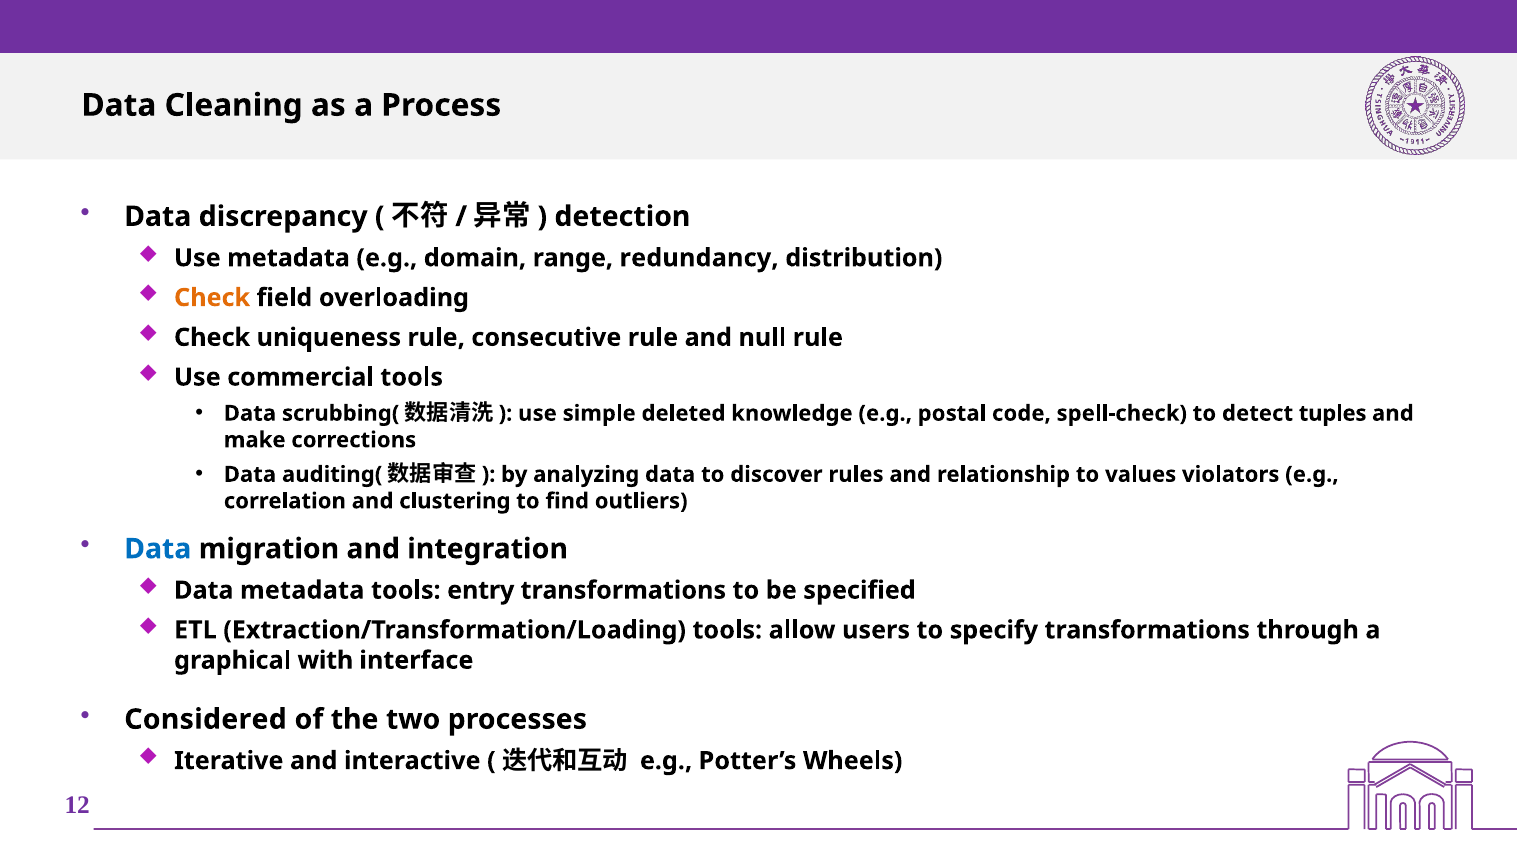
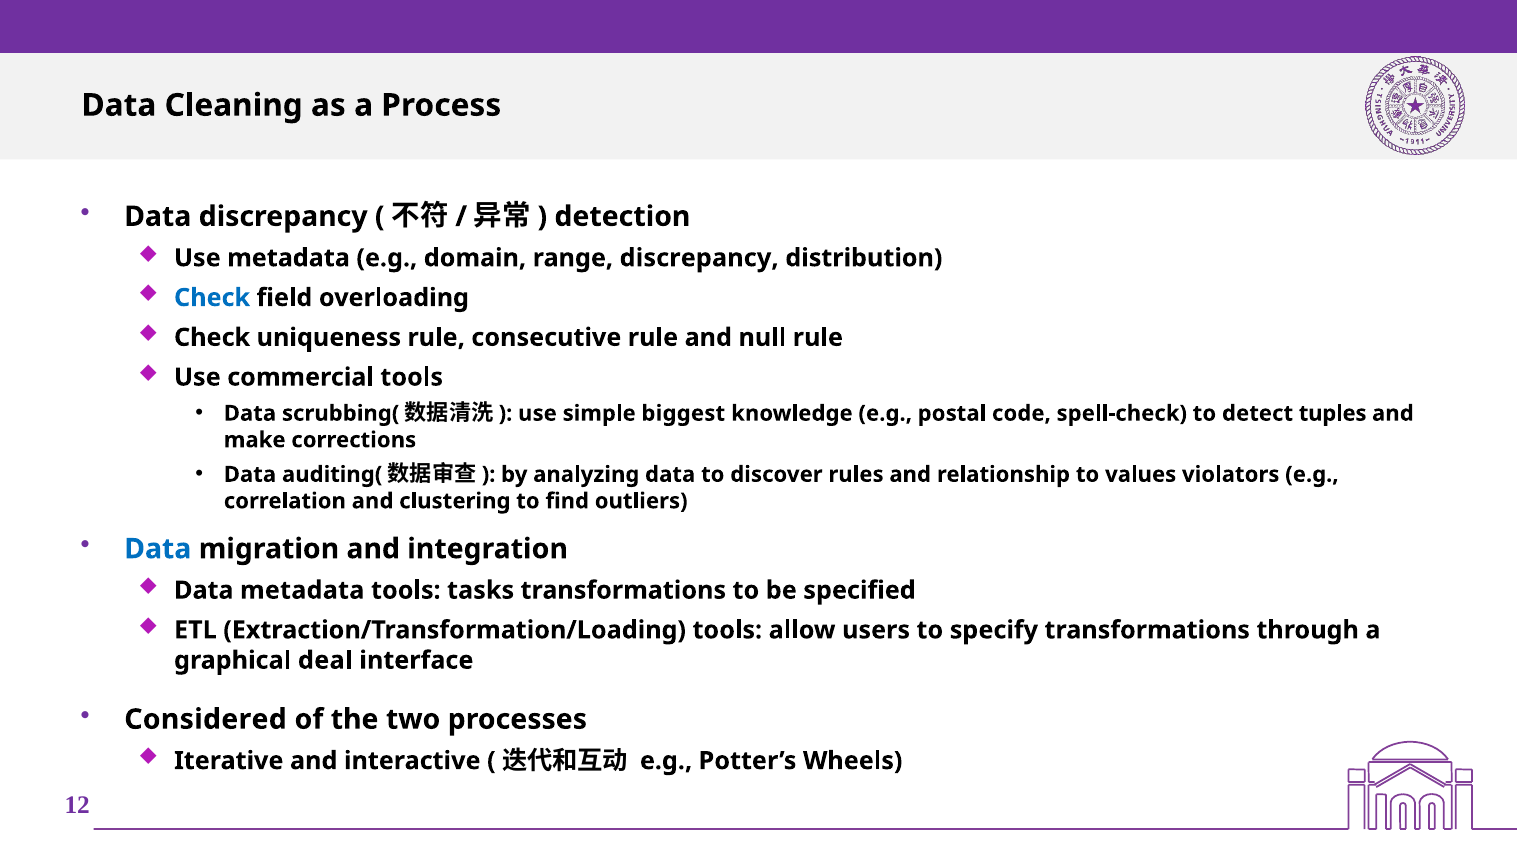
range redundancy: redundancy -> discrepancy (699, 258)
Check colour: orange -> blue (212, 298)
deleted: deleted -> biggest (683, 414)
entry: entry -> tasks (481, 591)
with: with -> deal (325, 661)
